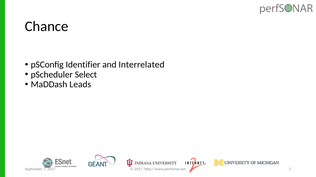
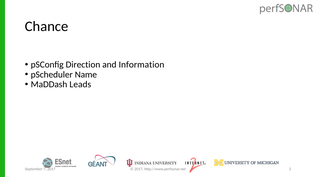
Identifier: Identifier -> Direction (83, 65)
Interrelated: Interrelated -> Information (142, 65)
Select: Select -> Name (86, 75)
